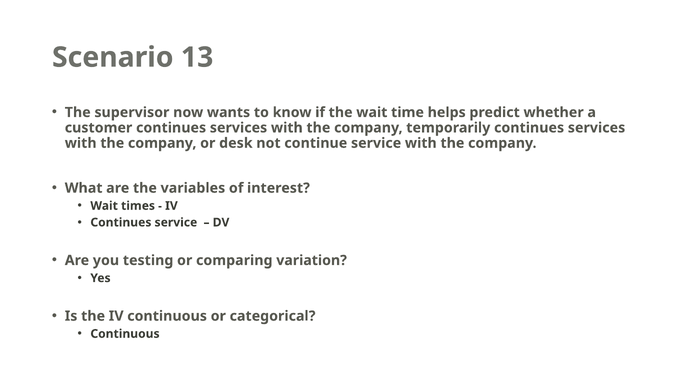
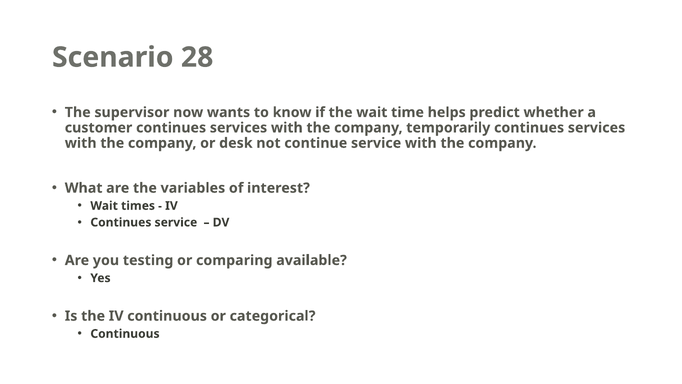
13: 13 -> 28 (197, 57)
variation: variation -> available (312, 260)
